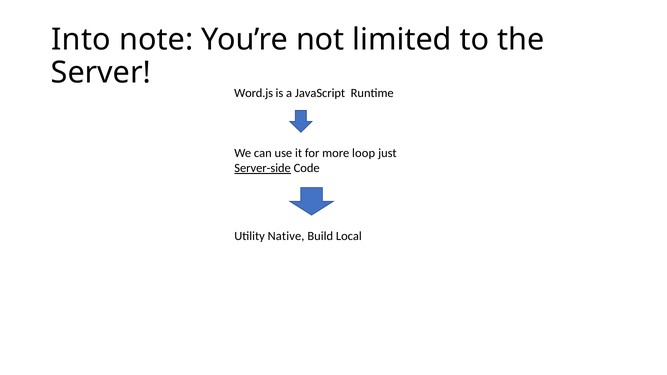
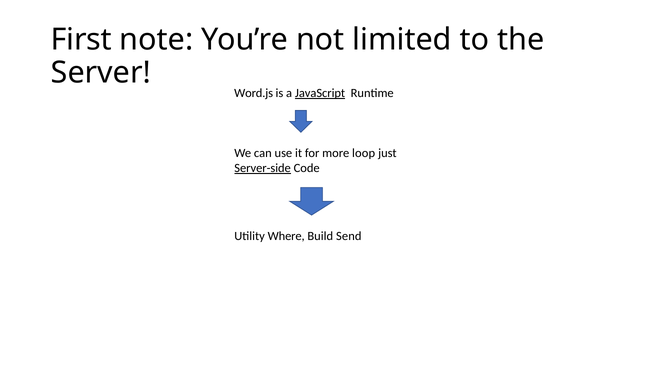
Into: Into -> First (81, 40)
JavaScript underline: none -> present (320, 93)
Native: Native -> Where (286, 236)
Local: Local -> Send (349, 236)
